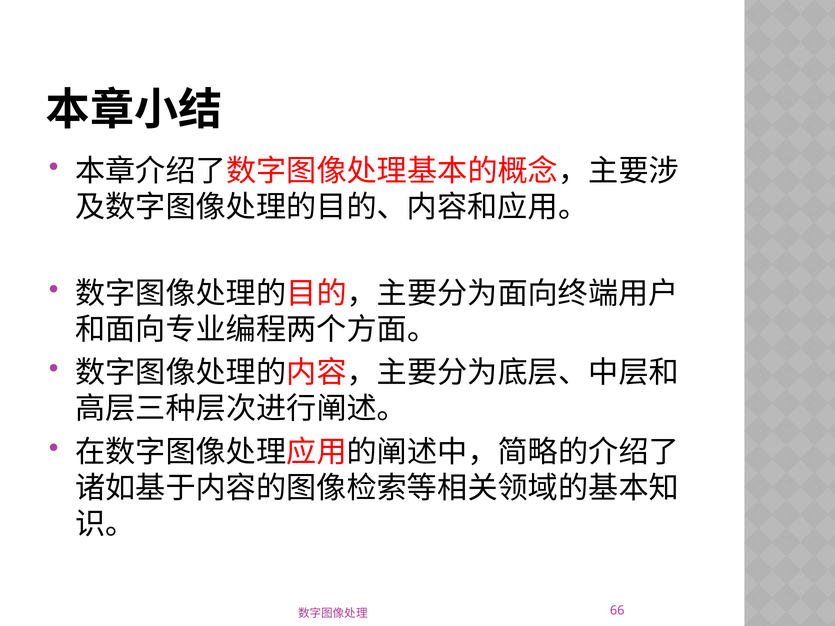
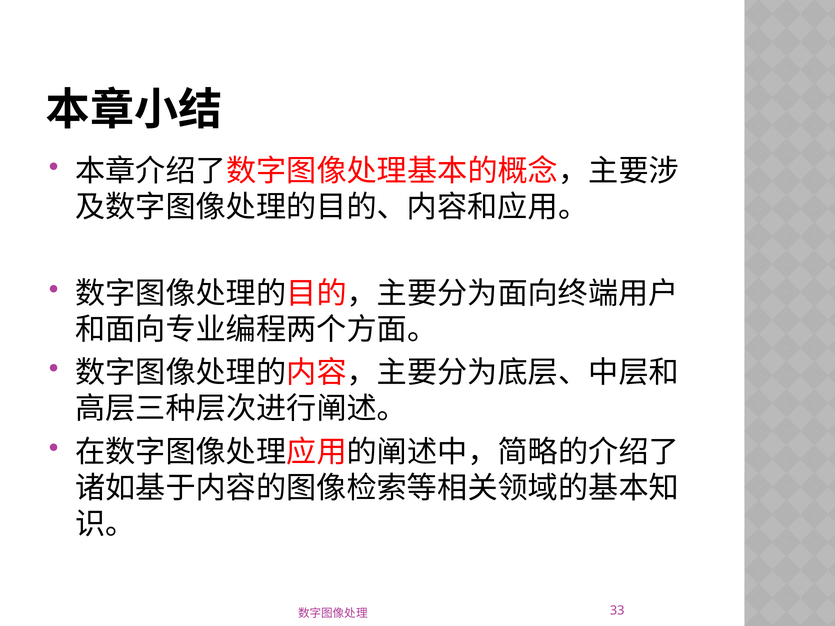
66: 66 -> 33 (617, 611)
